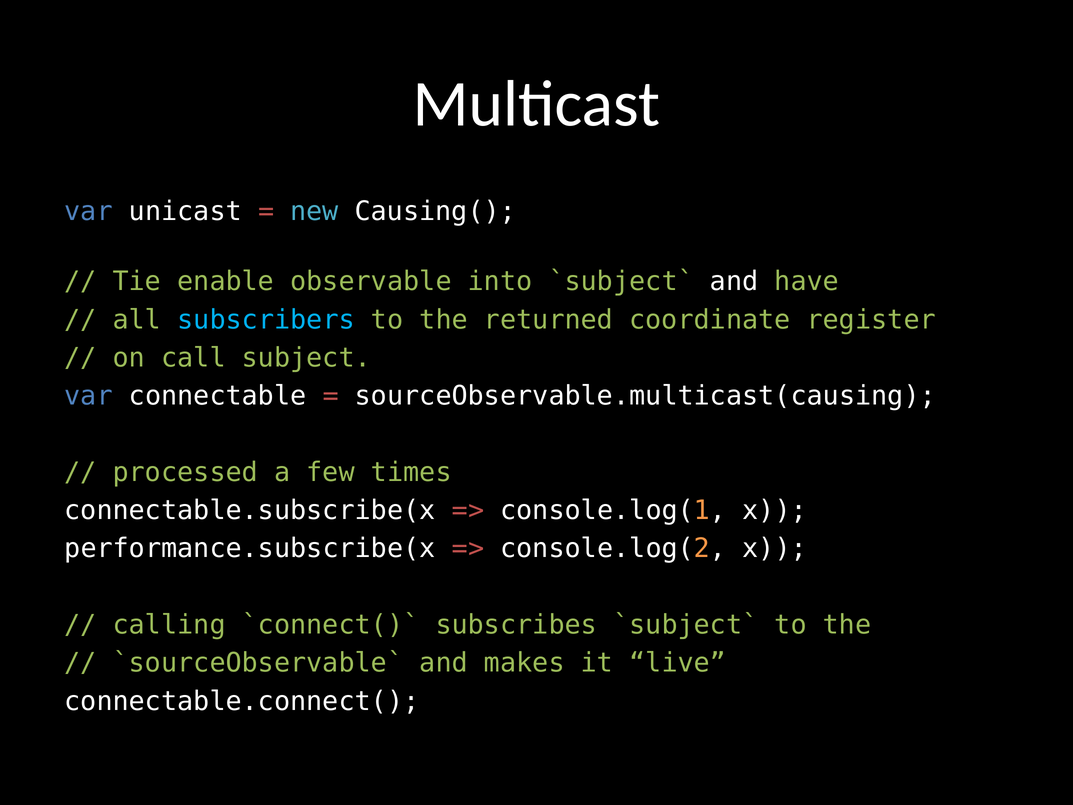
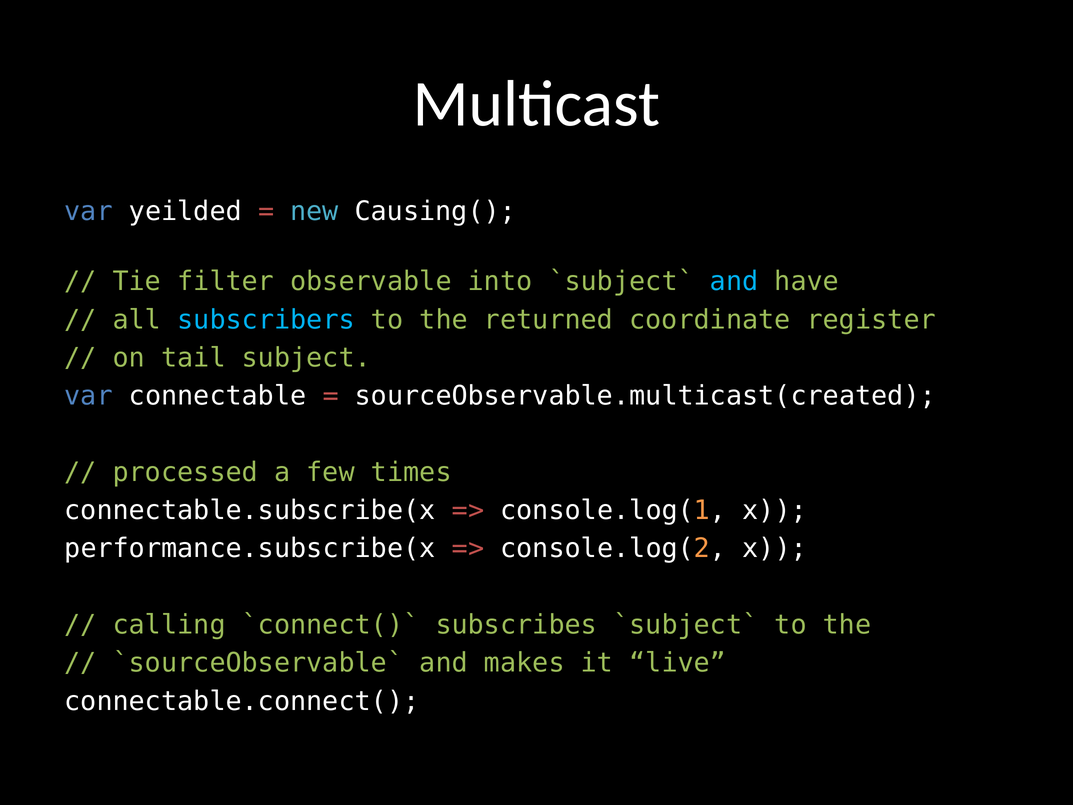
unicast: unicast -> yeilded (185, 211)
enable: enable -> filter (226, 281)
and colour: white -> light blue (734, 281)
call: call -> tail (193, 358)
sourceObservable.multicast(causing: sourceObservable.multicast(causing -> sourceObservable.multicast(created (645, 396)
